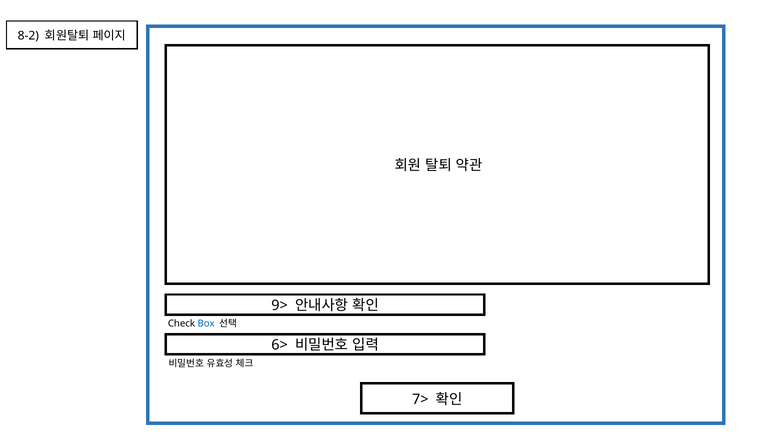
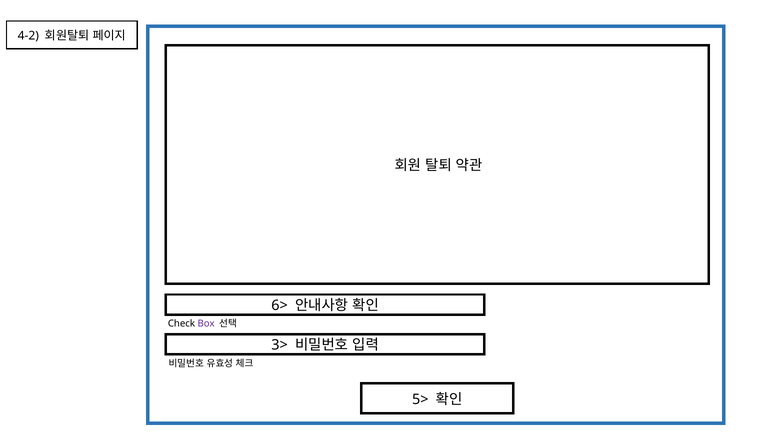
8-2: 8-2 -> 4-2 (28, 36)
9>: 9> -> 6> (280, 306)
Box colour: blue -> purple (206, 324)
6>: 6> -> 3> (280, 346)
7>: 7> -> 5> (420, 400)
